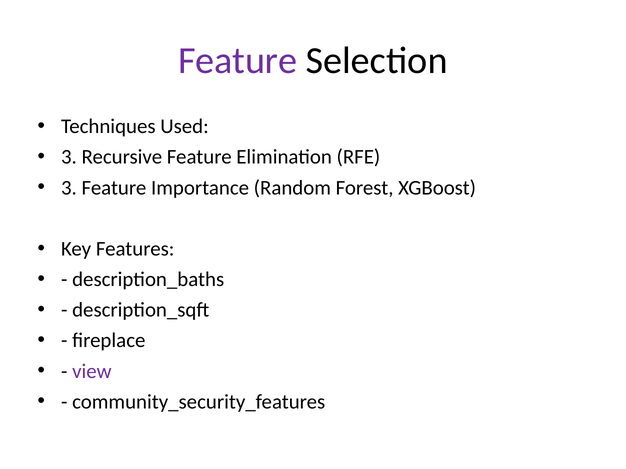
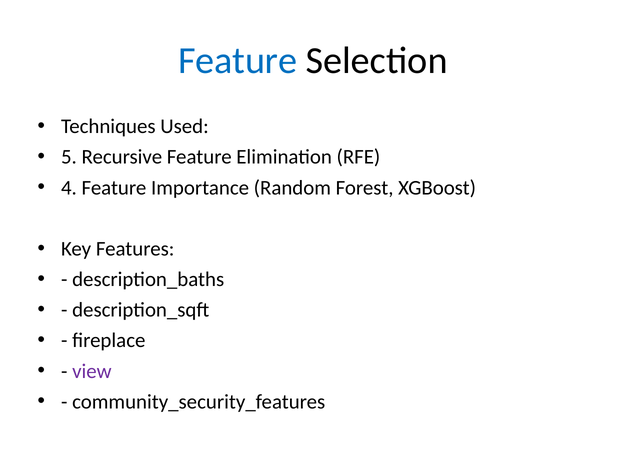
Feature colour: purple -> blue (238, 61)
3: 3 -> 5 (69, 157)
3: 3 -> 4 (69, 188)
